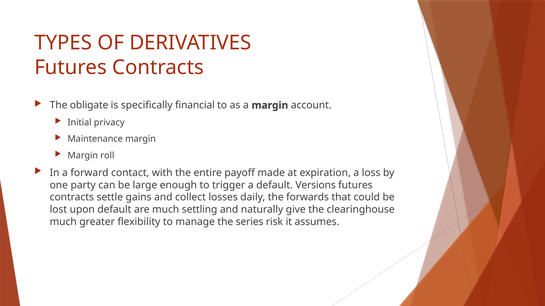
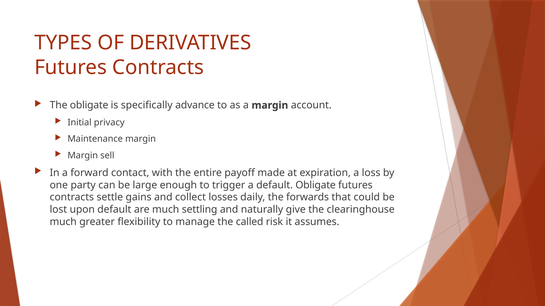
financial: financial -> advance (195, 105)
roll: roll -> sell (107, 156)
default Versions: Versions -> Obligate (316, 185)
series: series -> called (250, 222)
